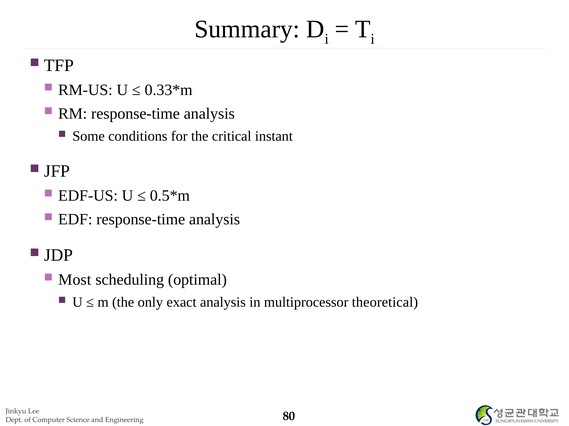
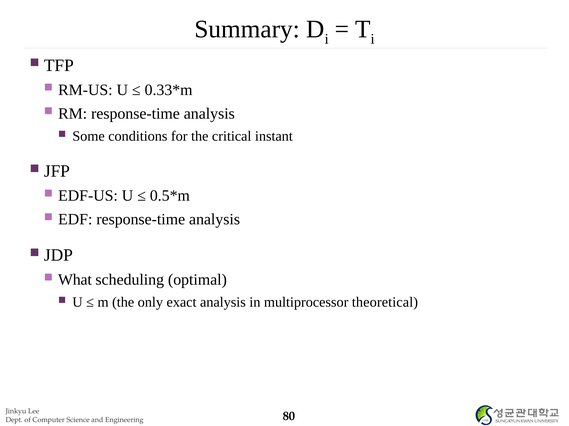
Most: Most -> What (75, 280)
